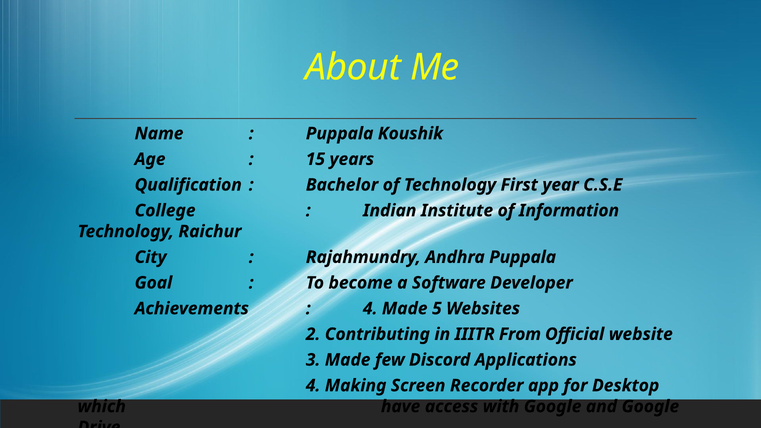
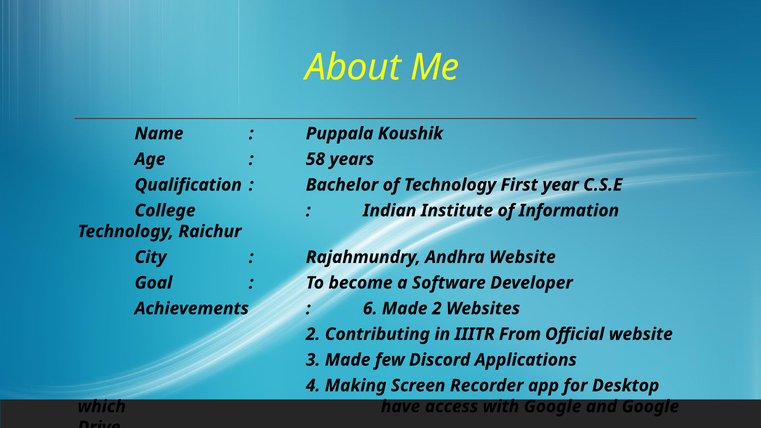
15: 15 -> 58 (315, 159)
Andhra Puppala: Puppala -> Website (522, 257)
4: 4 -> 6 (370, 309)
Made 5: 5 -> 2 (437, 309)
